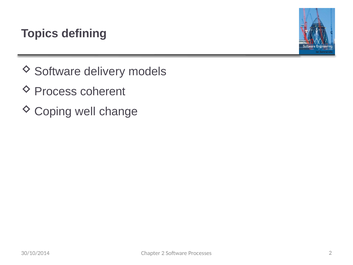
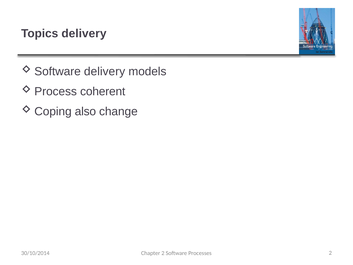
Topics defining: defining -> delivery (84, 33)
well: well -> also (85, 111)
